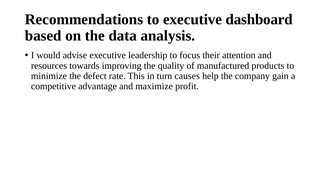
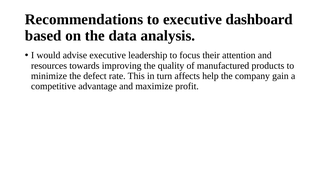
causes: causes -> affects (187, 76)
